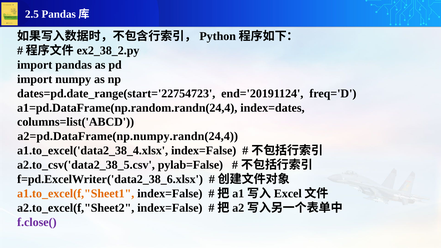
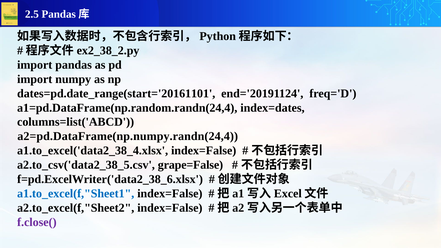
dates=pd.date_range(start='22754723: dates=pd.date_range(start='22754723 -> dates=pd.date_range(start='20161101 (116, 93)
pylab=False: pylab=False -> grape=False (190, 165)
a1.to_excel(f,"Sheet1 colour: orange -> blue (76, 194)
